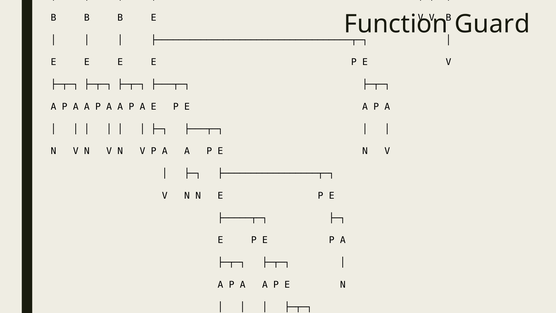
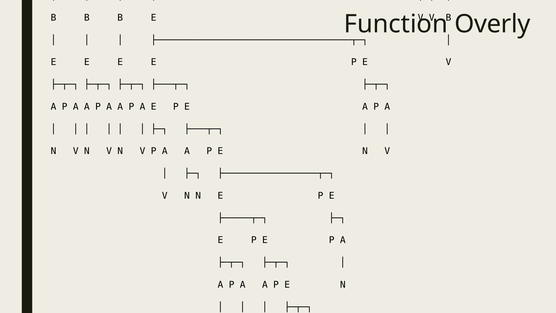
Guard: Guard -> Overly (492, 24)
